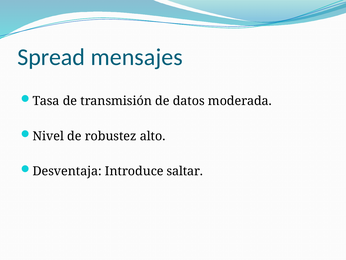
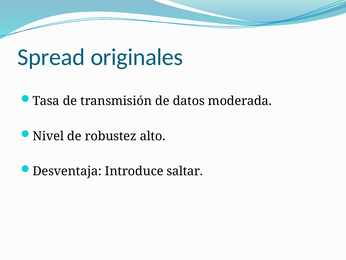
mensajes: mensajes -> originales (137, 57)
